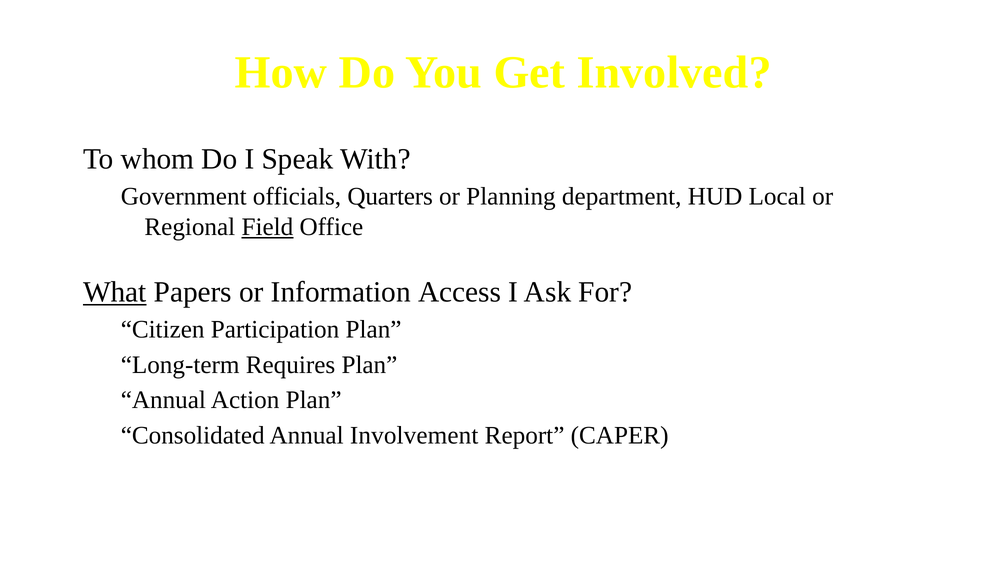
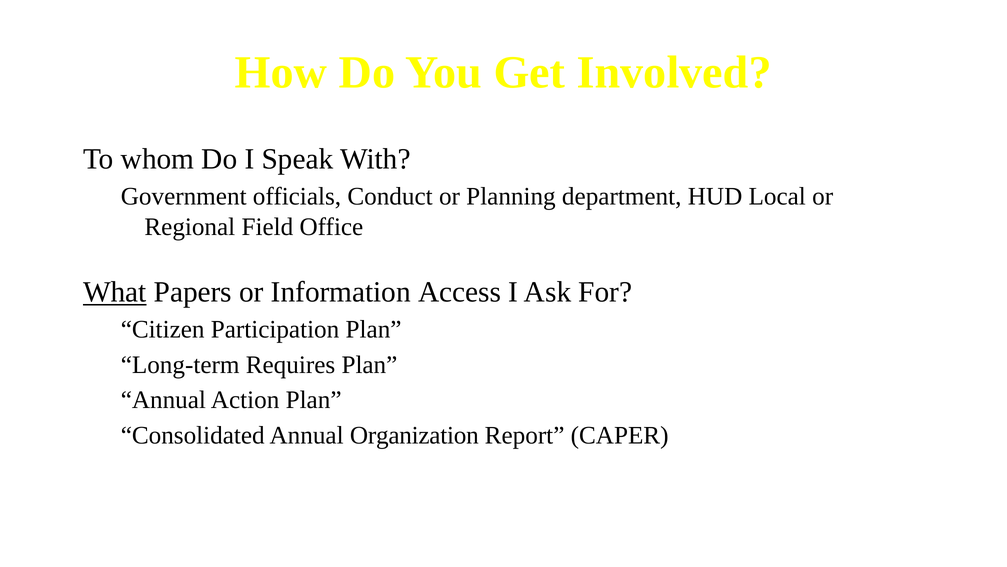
Quarters: Quarters -> Conduct (390, 196)
Field underline: present -> none (267, 227)
Involvement: Involvement -> Organization (414, 435)
